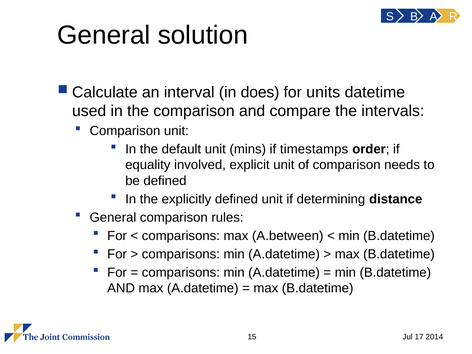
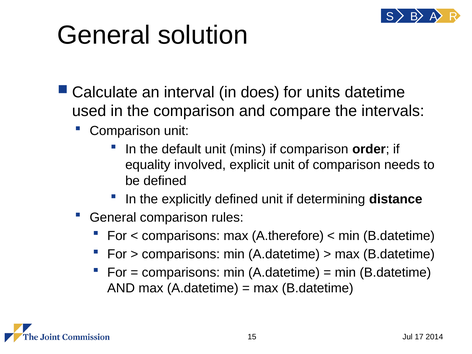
if timestamps: timestamps -> comparison (314, 149)
A.between: A.between -> A.therefore (288, 236)
